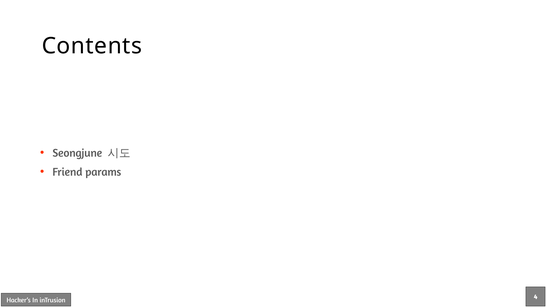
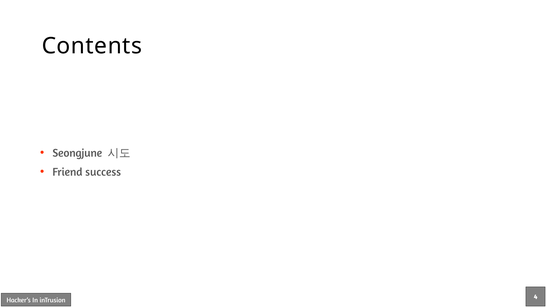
params: params -> success (103, 172)
